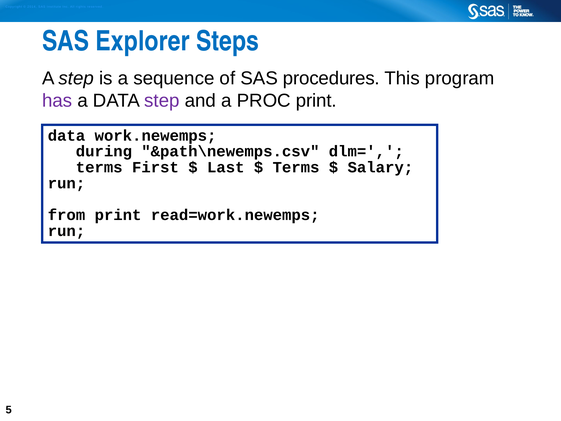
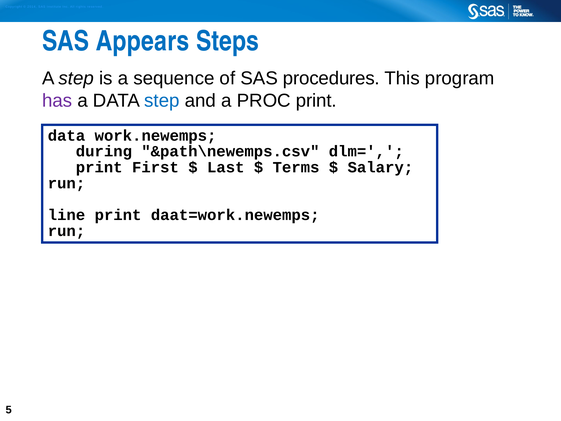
Explorer: Explorer -> Appears (143, 41)
step colour: purple -> blue (162, 101)
terms: terms -> print (99, 167)
from: from -> line (66, 215)
read=work.newemps: read=work.newemps -> daat=work.newemps (235, 215)
